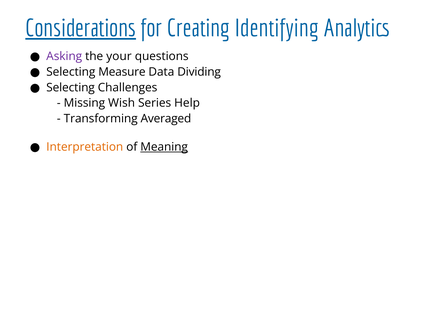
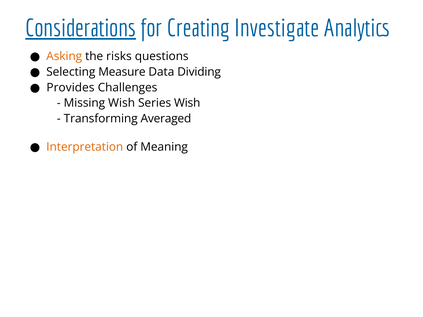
Identifying: Identifying -> Investigate (277, 28)
Asking colour: purple -> orange (64, 56)
your: your -> risks (119, 56)
Selecting: Selecting -> Provides (70, 88)
Series Help: Help -> Wish (187, 103)
Meaning underline: present -> none (164, 147)
